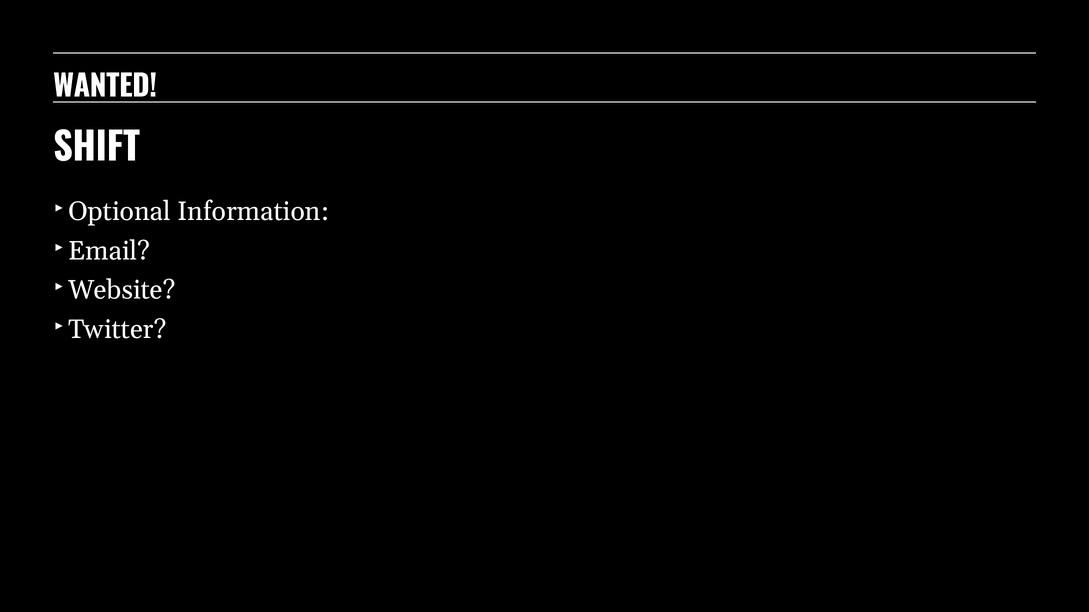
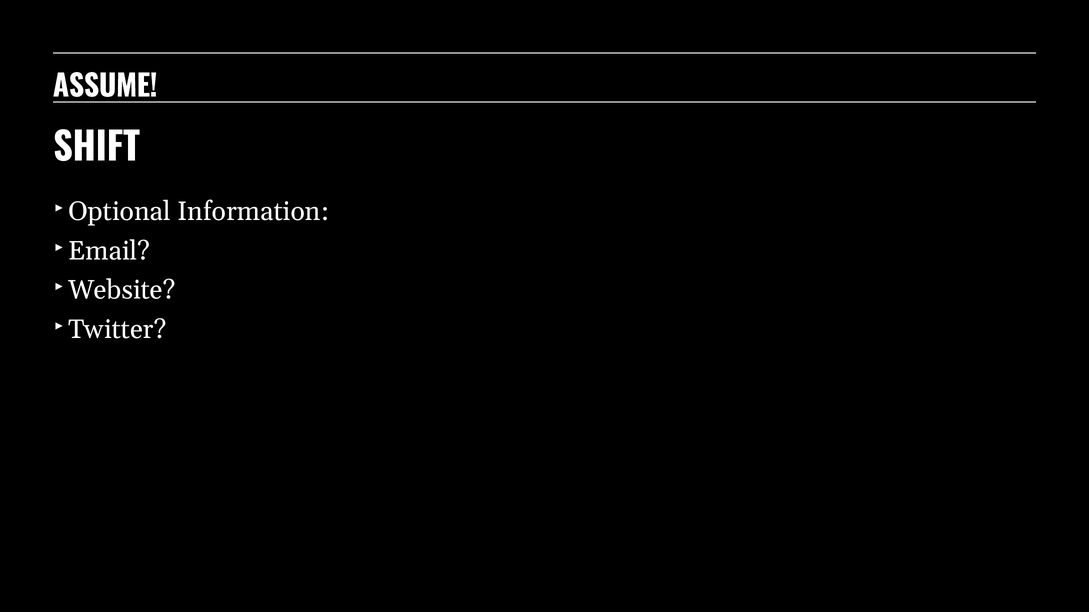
WANTED: WANTED -> ASSUME (105, 87)
